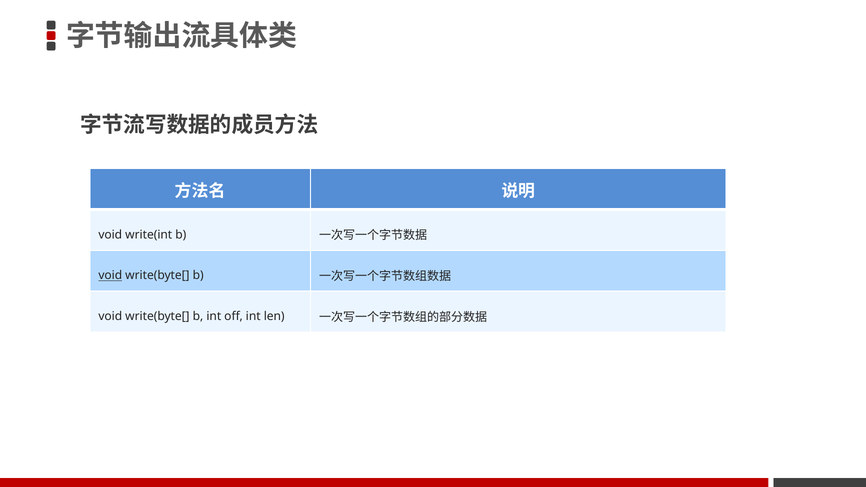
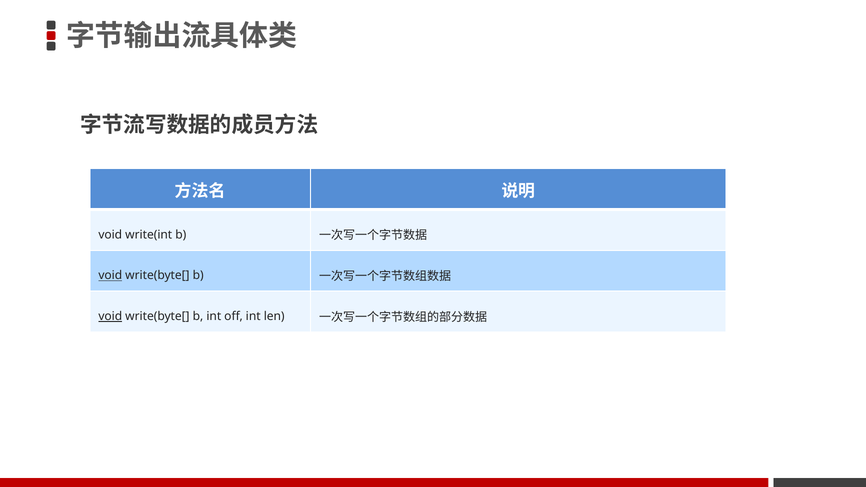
void underline: none -> present (110, 317)
